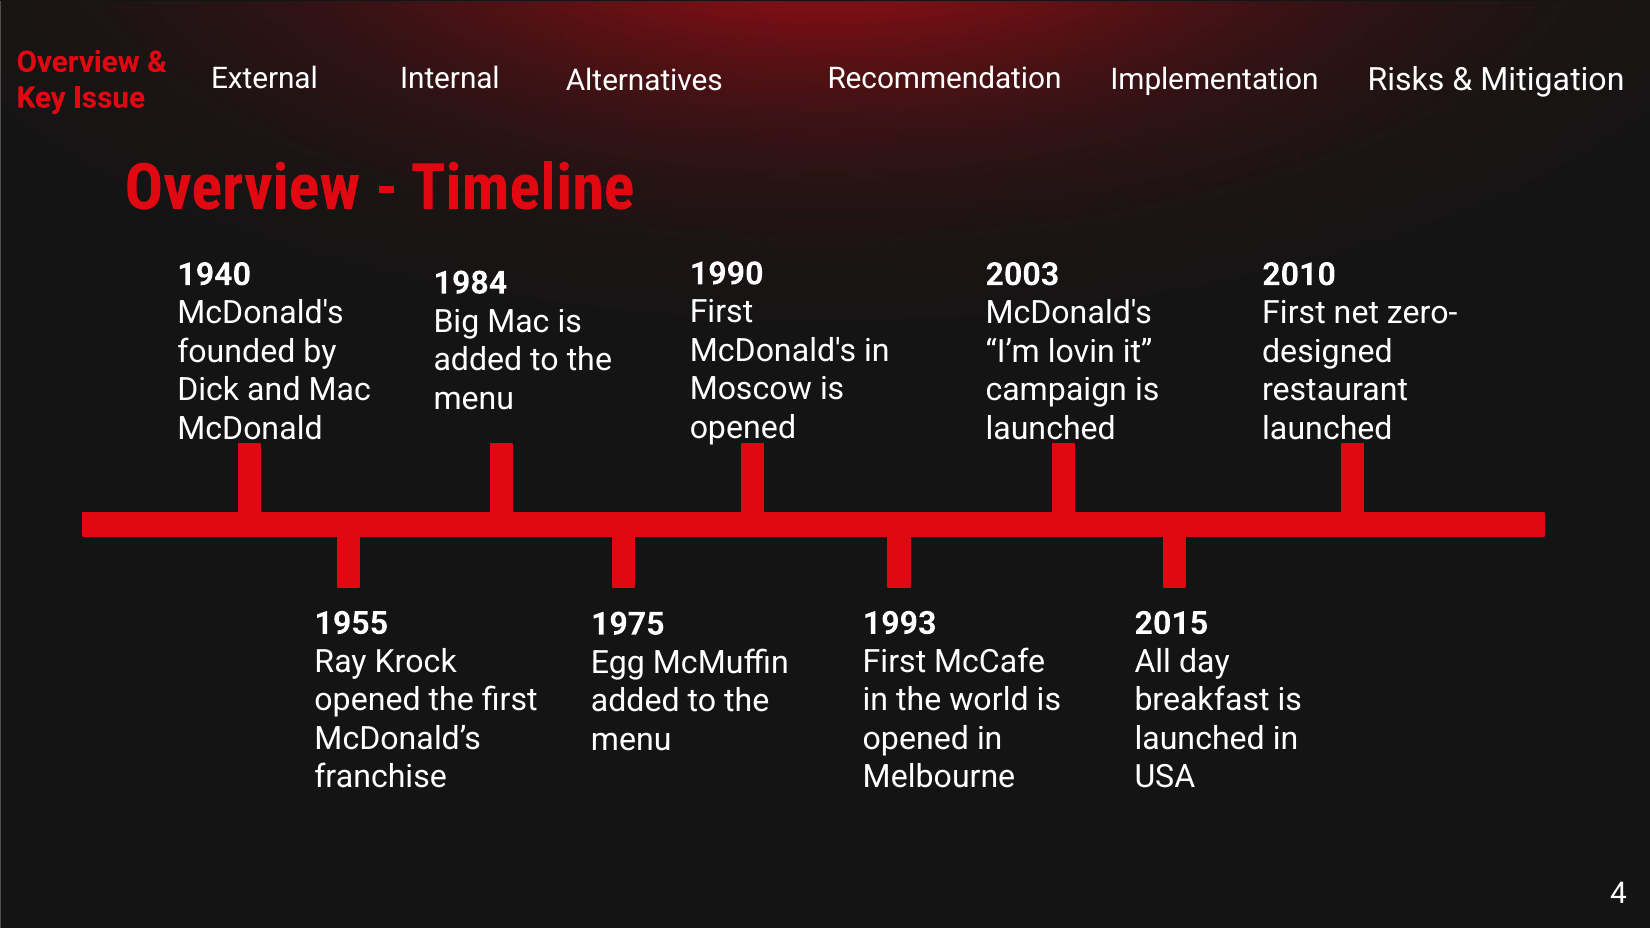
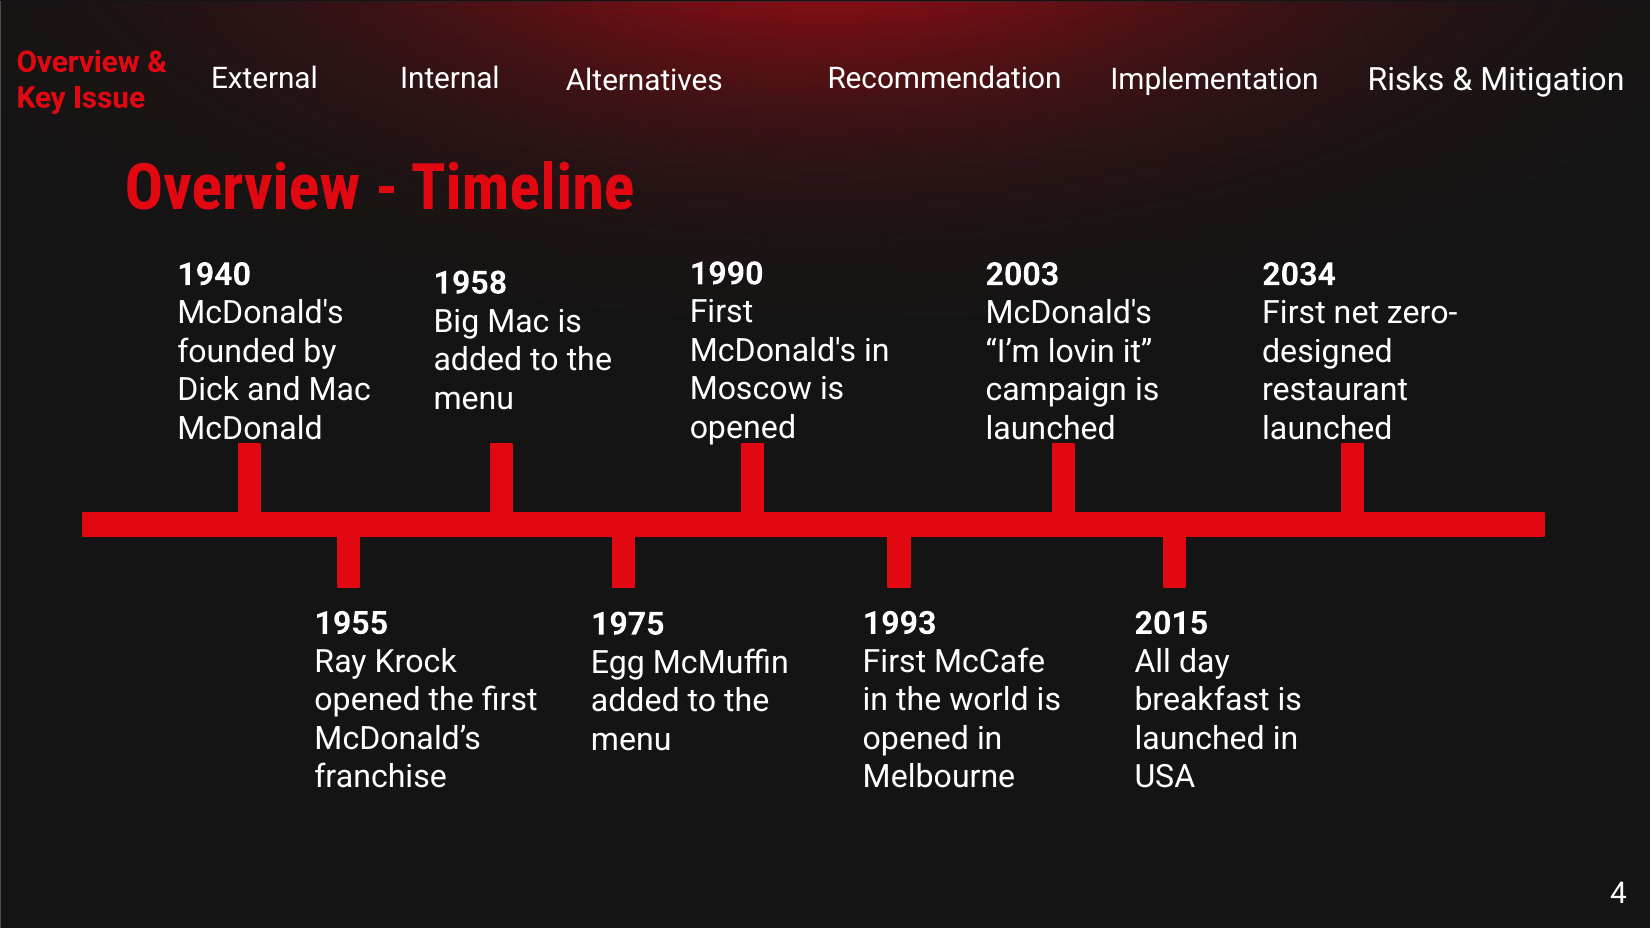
2010: 2010 -> 2034 (1299, 275)
1984: 1984 -> 1958 (470, 283)
